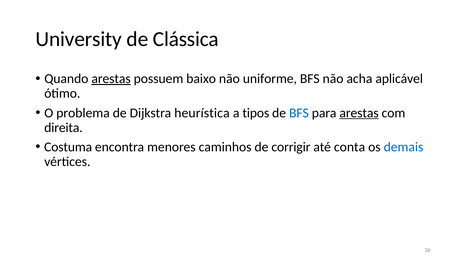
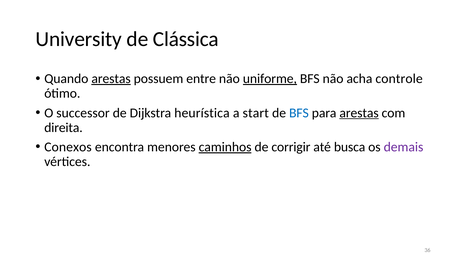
baixo: baixo -> entre (201, 79)
uniforme underline: none -> present (270, 79)
aplicável: aplicável -> controle (399, 79)
problema: problema -> successor (83, 113)
tipos: tipos -> start (256, 113)
Costuma: Costuma -> Conexos (68, 147)
caminhos underline: none -> present (225, 147)
conta: conta -> busca (350, 147)
demais colour: blue -> purple (404, 147)
